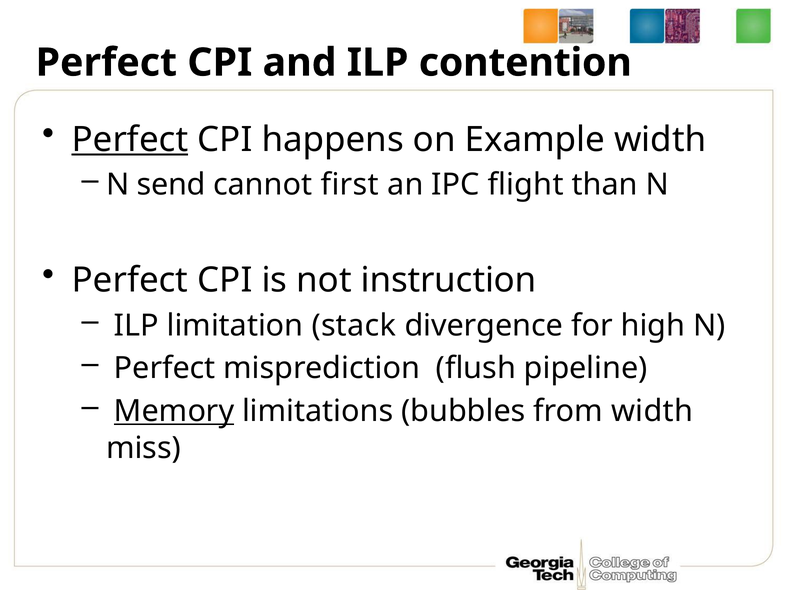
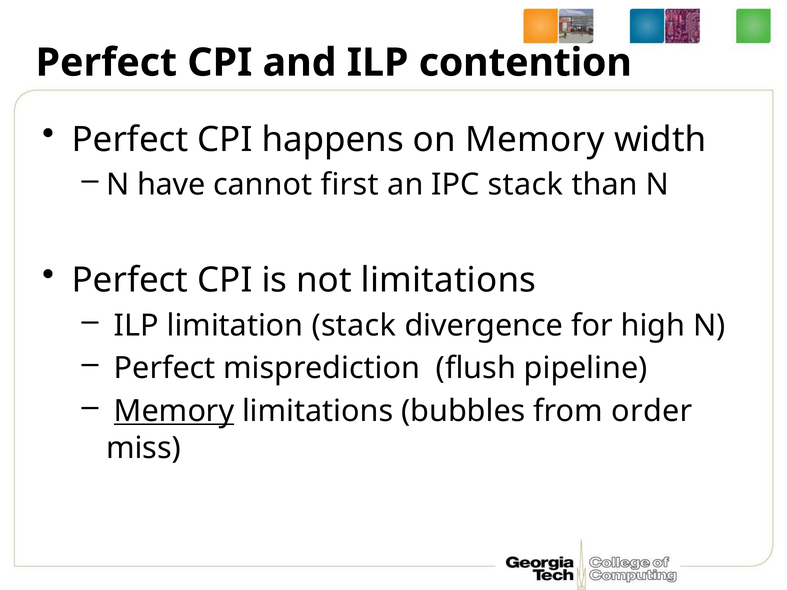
Perfect underline: present -> none (130, 140)
on Example: Example -> Memory (535, 140)
send: send -> have (171, 185)
IPC flight: flight -> stack (526, 185)
not instruction: instruction -> limitations (448, 280)
from width: width -> order (652, 411)
